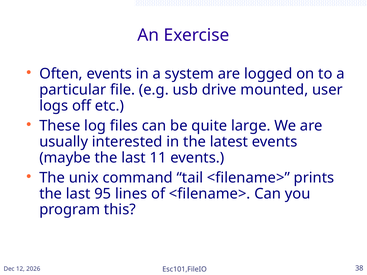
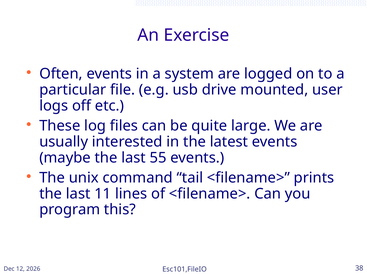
11: 11 -> 55 (158, 158)
95: 95 -> 11 (103, 194)
